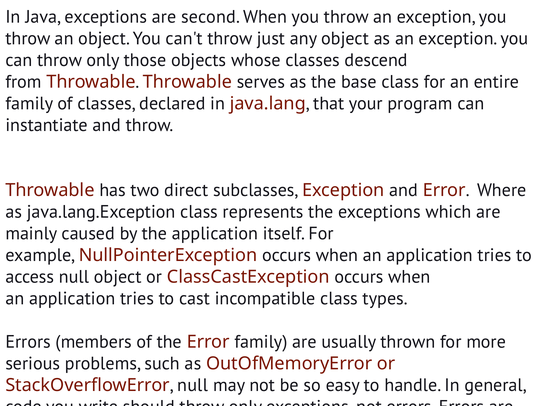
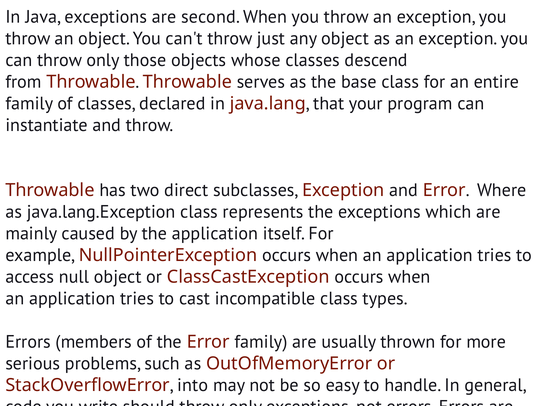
null: null -> into (193, 386)
